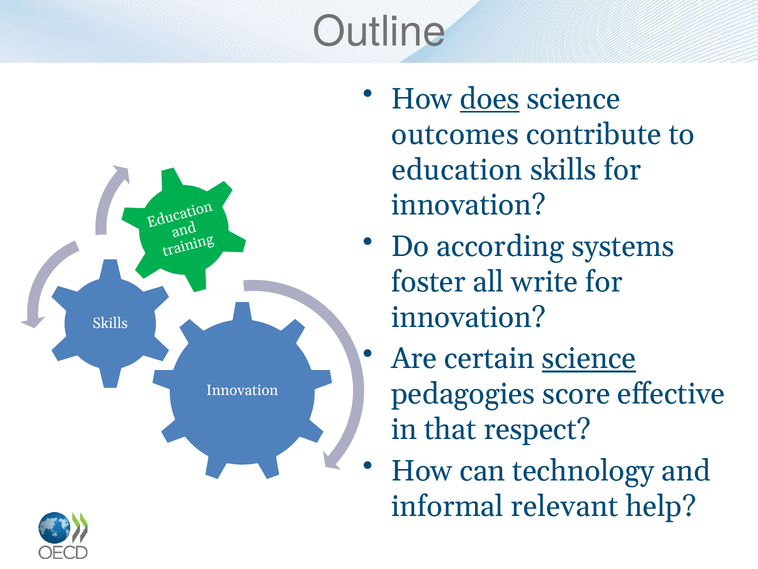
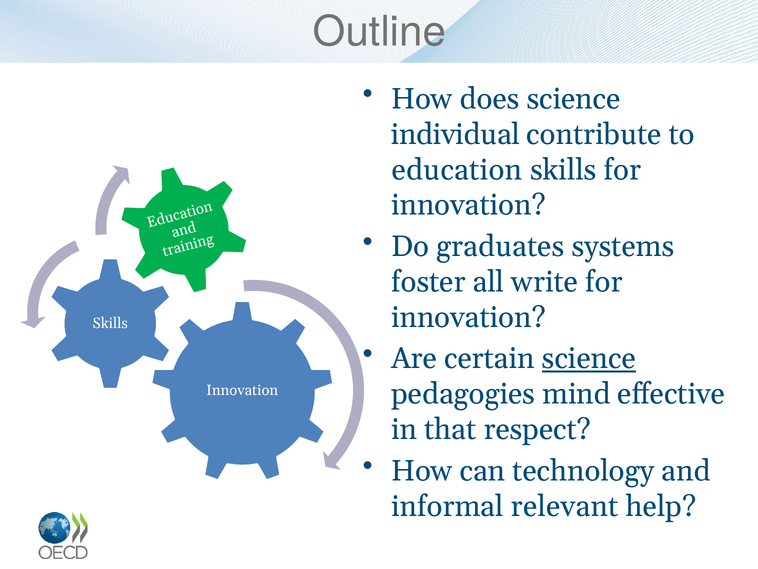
does underline: present -> none (490, 99)
outcomes: outcomes -> individual (455, 134)
according: according -> graduates (500, 246)
score: score -> mind (576, 394)
